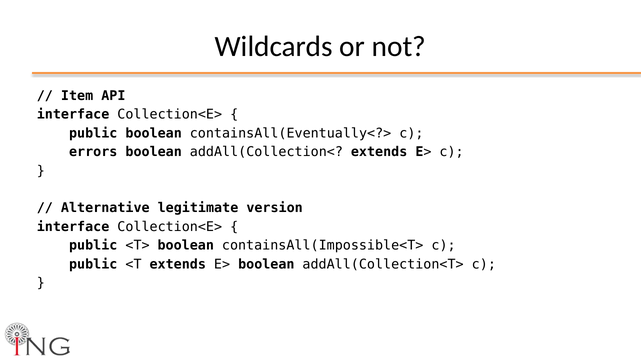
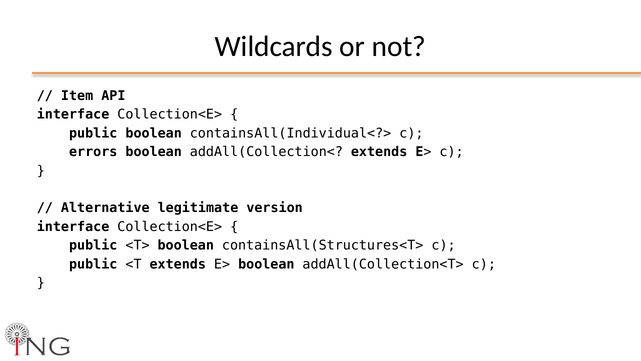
containsAll(Eventually<?>: containsAll(Eventually<?> -> containsAll(Individual<?> (291, 133)
containsAll(Impossible<T>: containsAll(Impossible<T> -> containsAll(Structures<T> (323, 245)
